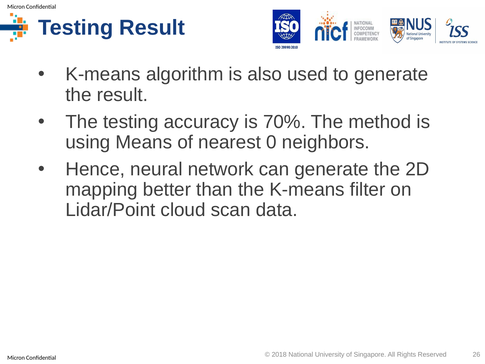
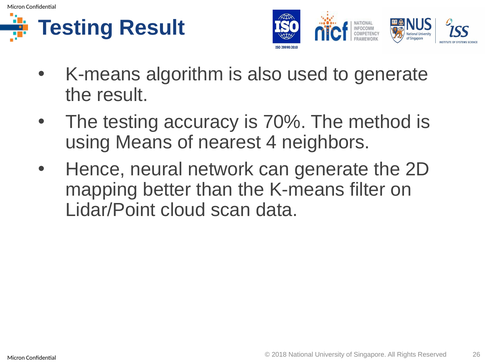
0: 0 -> 4 (271, 142)
